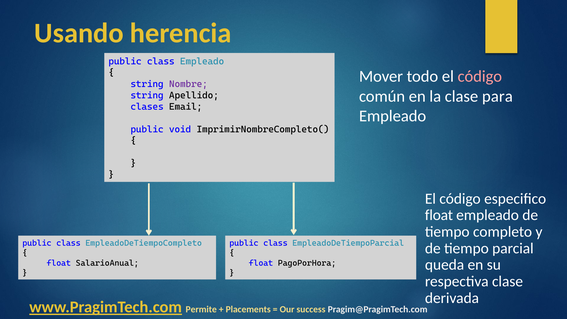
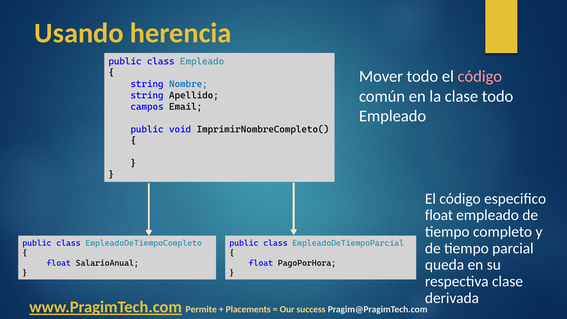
Nombre colour: purple -> blue (188, 84)
clase para: para -> todo (498, 96)
clases: clases -> campos (147, 107)
